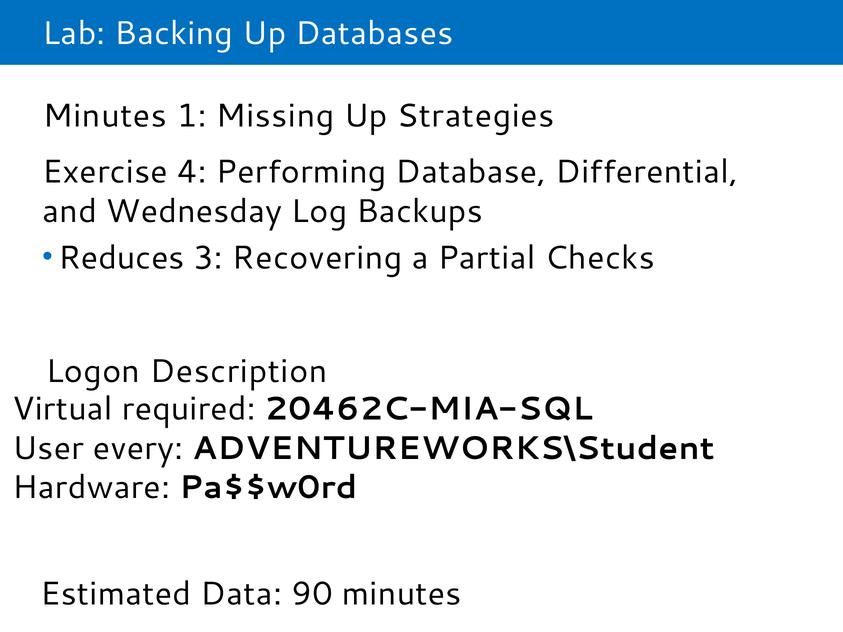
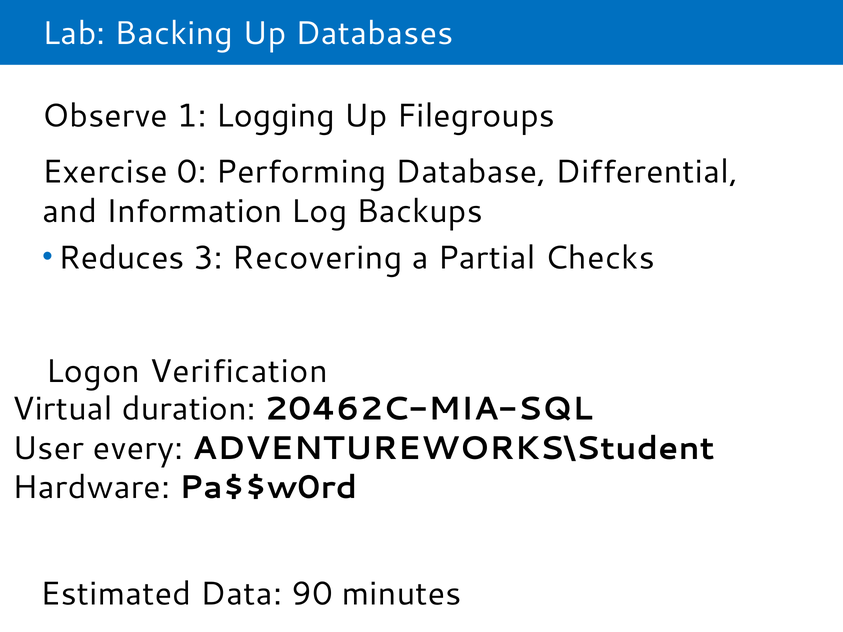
Minutes: Minutes -> Observe (105, 116)
Missing: Missing -> Logging (275, 116)
Strategies: Strategies -> Filegroups (476, 116)
4: 4 -> 0 (192, 172)
Wednesday: Wednesday -> Information (194, 211)
Description: Description -> Verification (239, 371)
required: required -> duration (189, 409)
